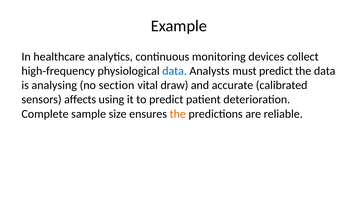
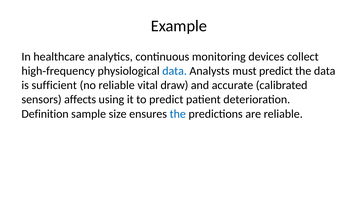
analysing: analysing -> sufficient (54, 85)
no section: section -> reliable (117, 85)
Complete: Complete -> Definition (45, 114)
the colour: orange -> blue (178, 114)
